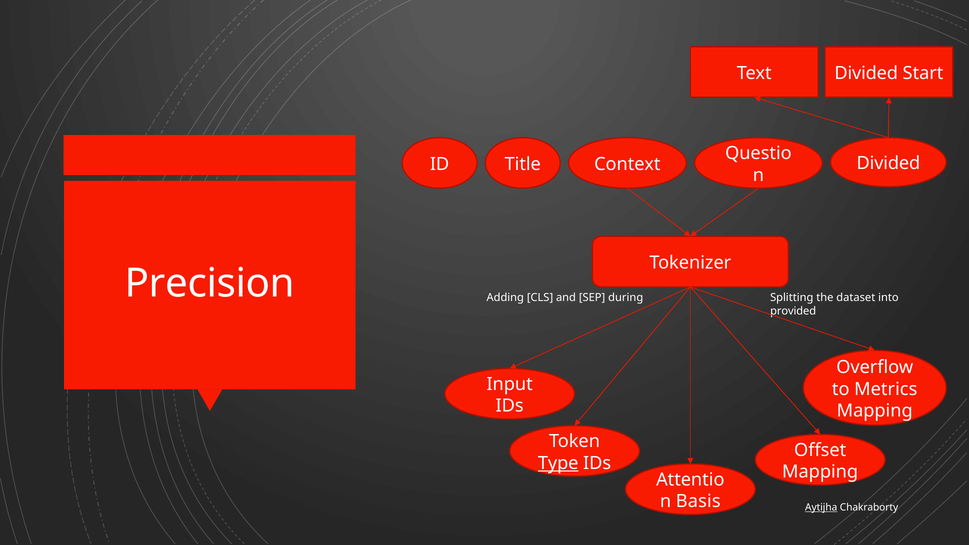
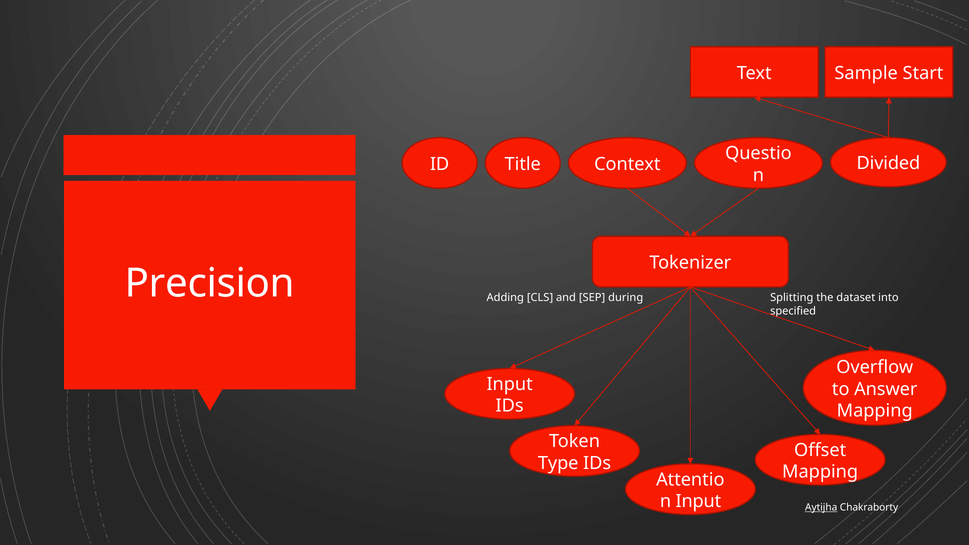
Text Divided: Divided -> Sample (866, 73)
provided: provided -> specified (793, 311)
Metrics: Metrics -> Answer (886, 389)
Type underline: present -> none (558, 463)
Basis: Basis -> Input (698, 501)
